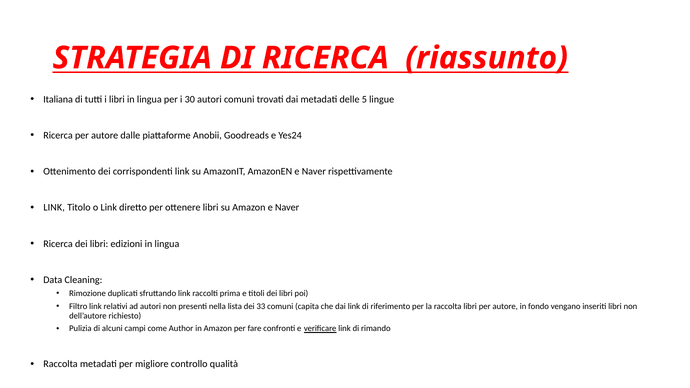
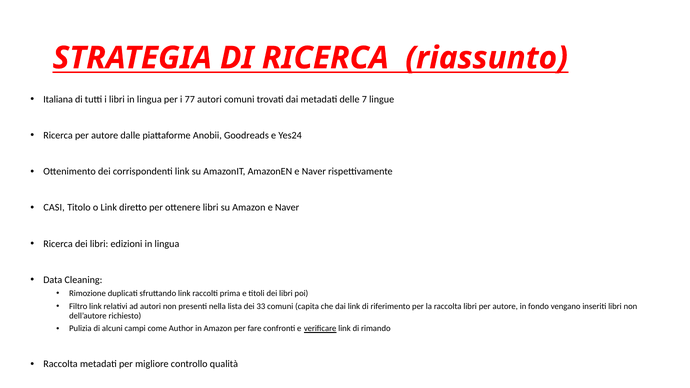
30: 30 -> 77 (190, 99)
5: 5 -> 7 (364, 99)
LINK: LINK -> CASI (54, 208)
